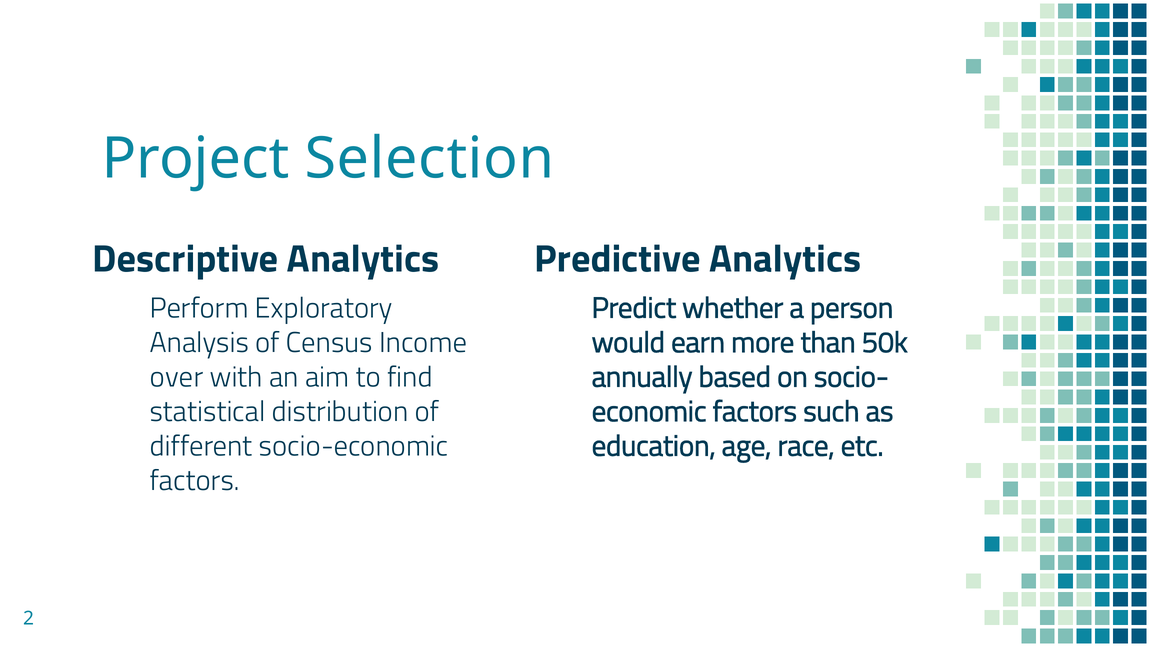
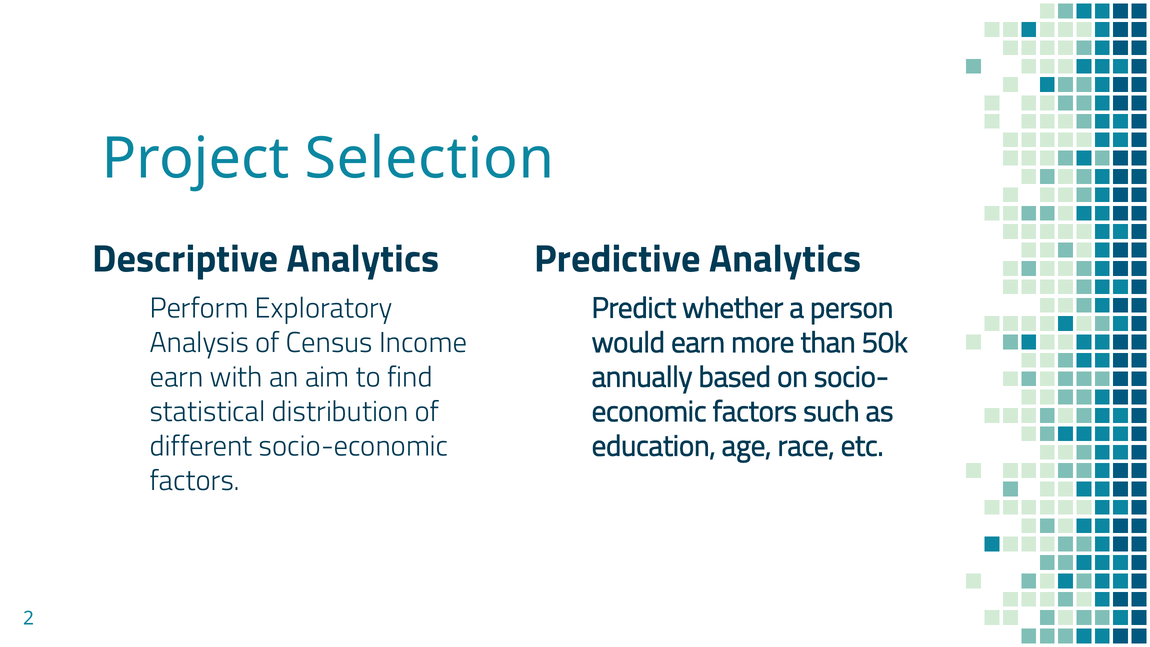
over: over -> earn (177, 377)
